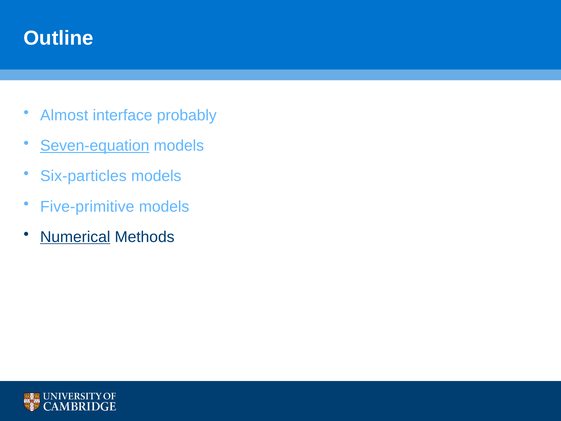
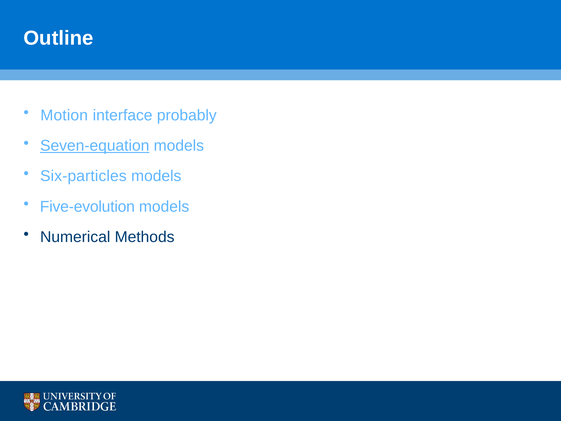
Almost: Almost -> Motion (64, 115)
Five-primitive: Five-primitive -> Five-evolution (87, 206)
Numerical underline: present -> none (75, 237)
